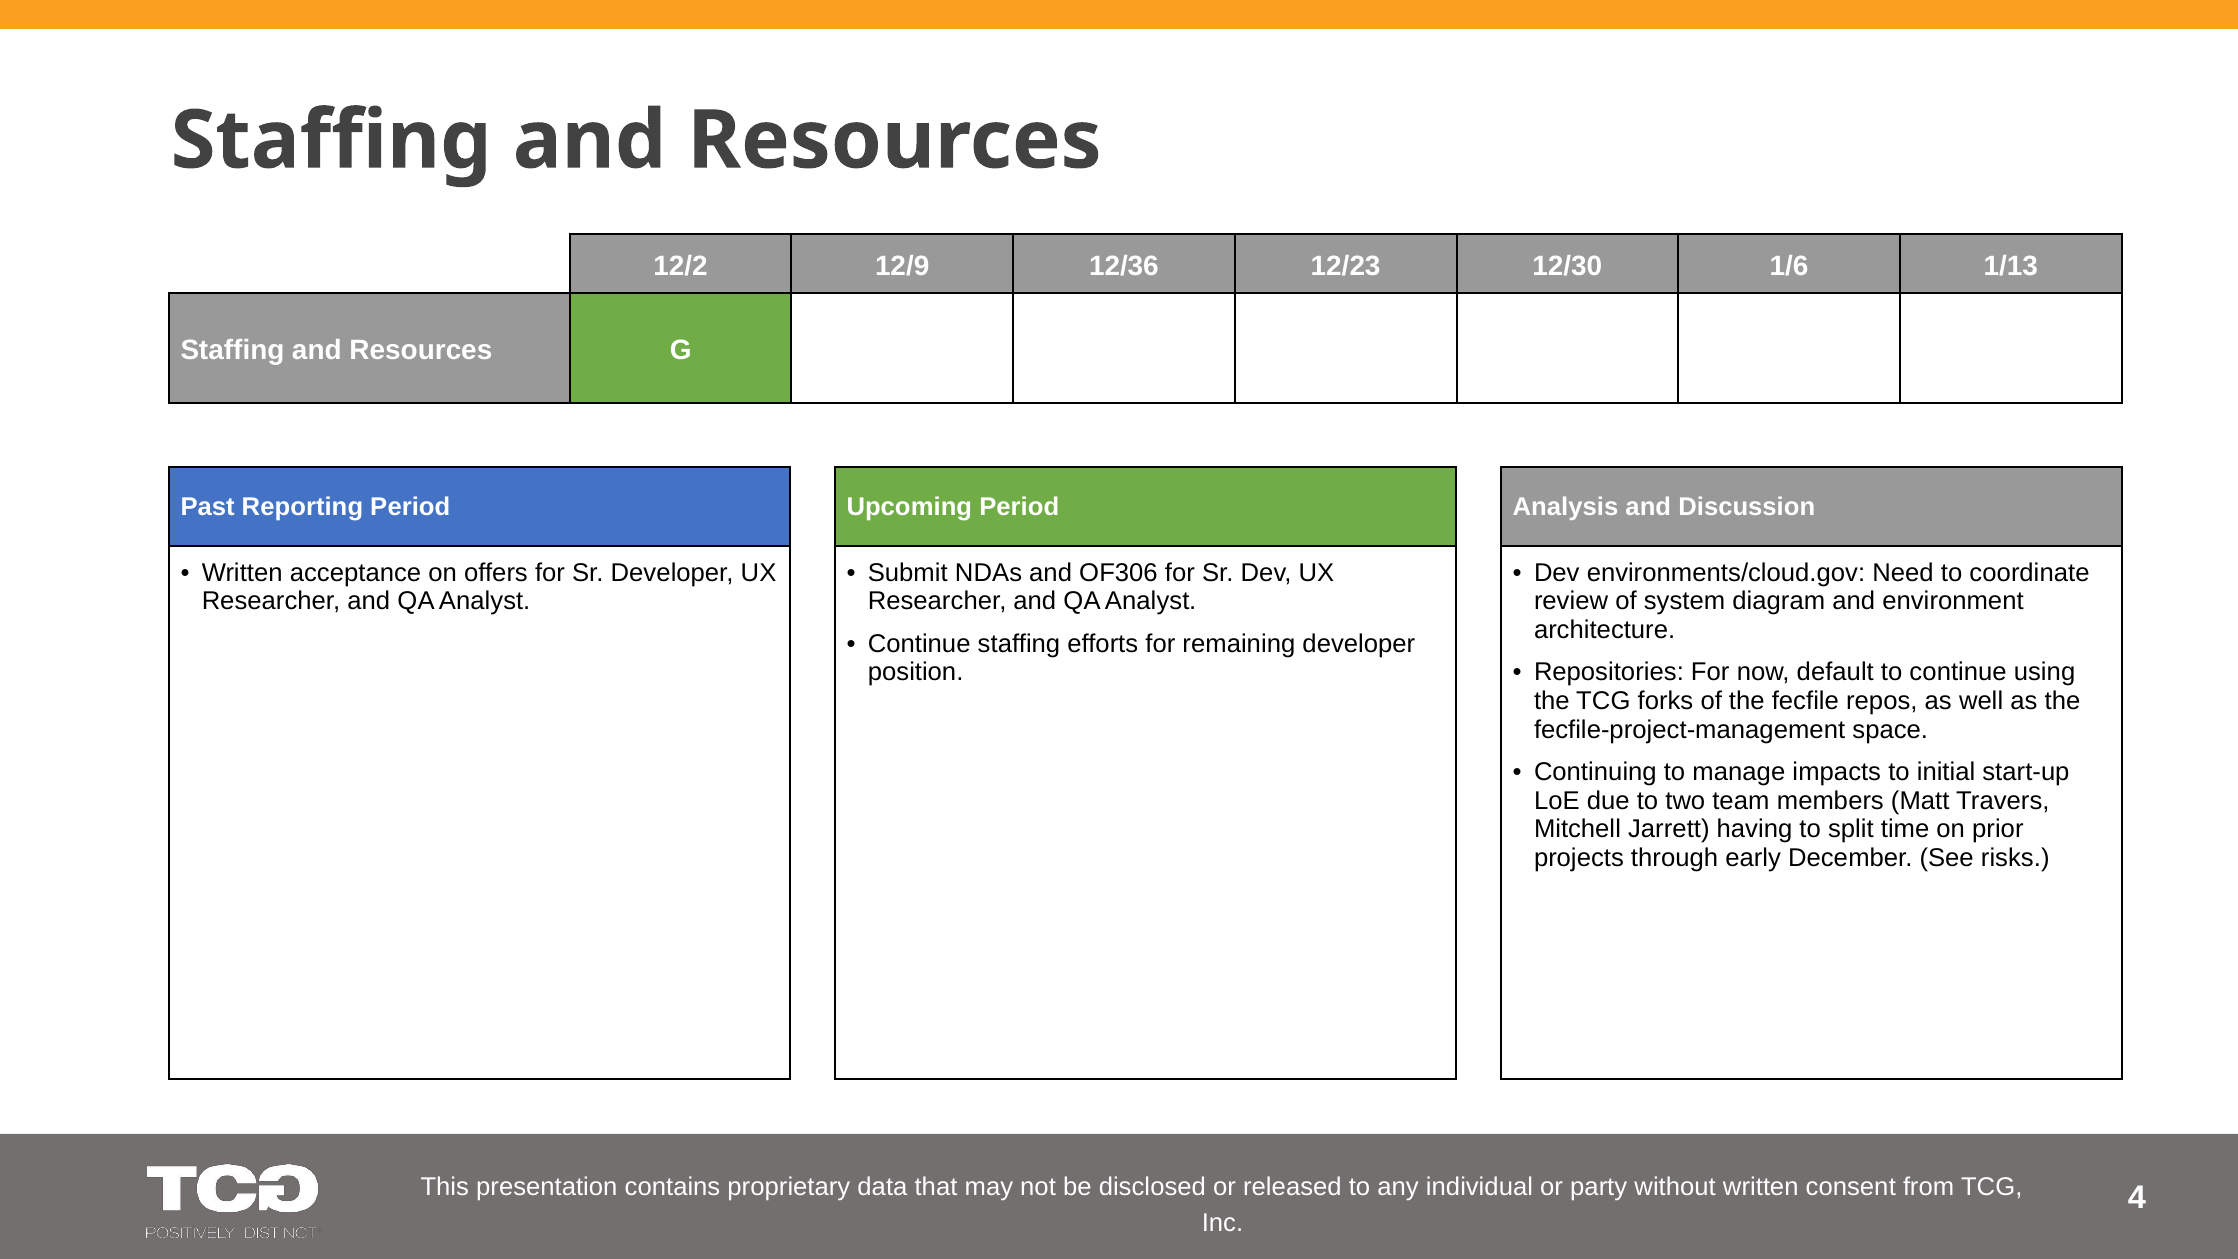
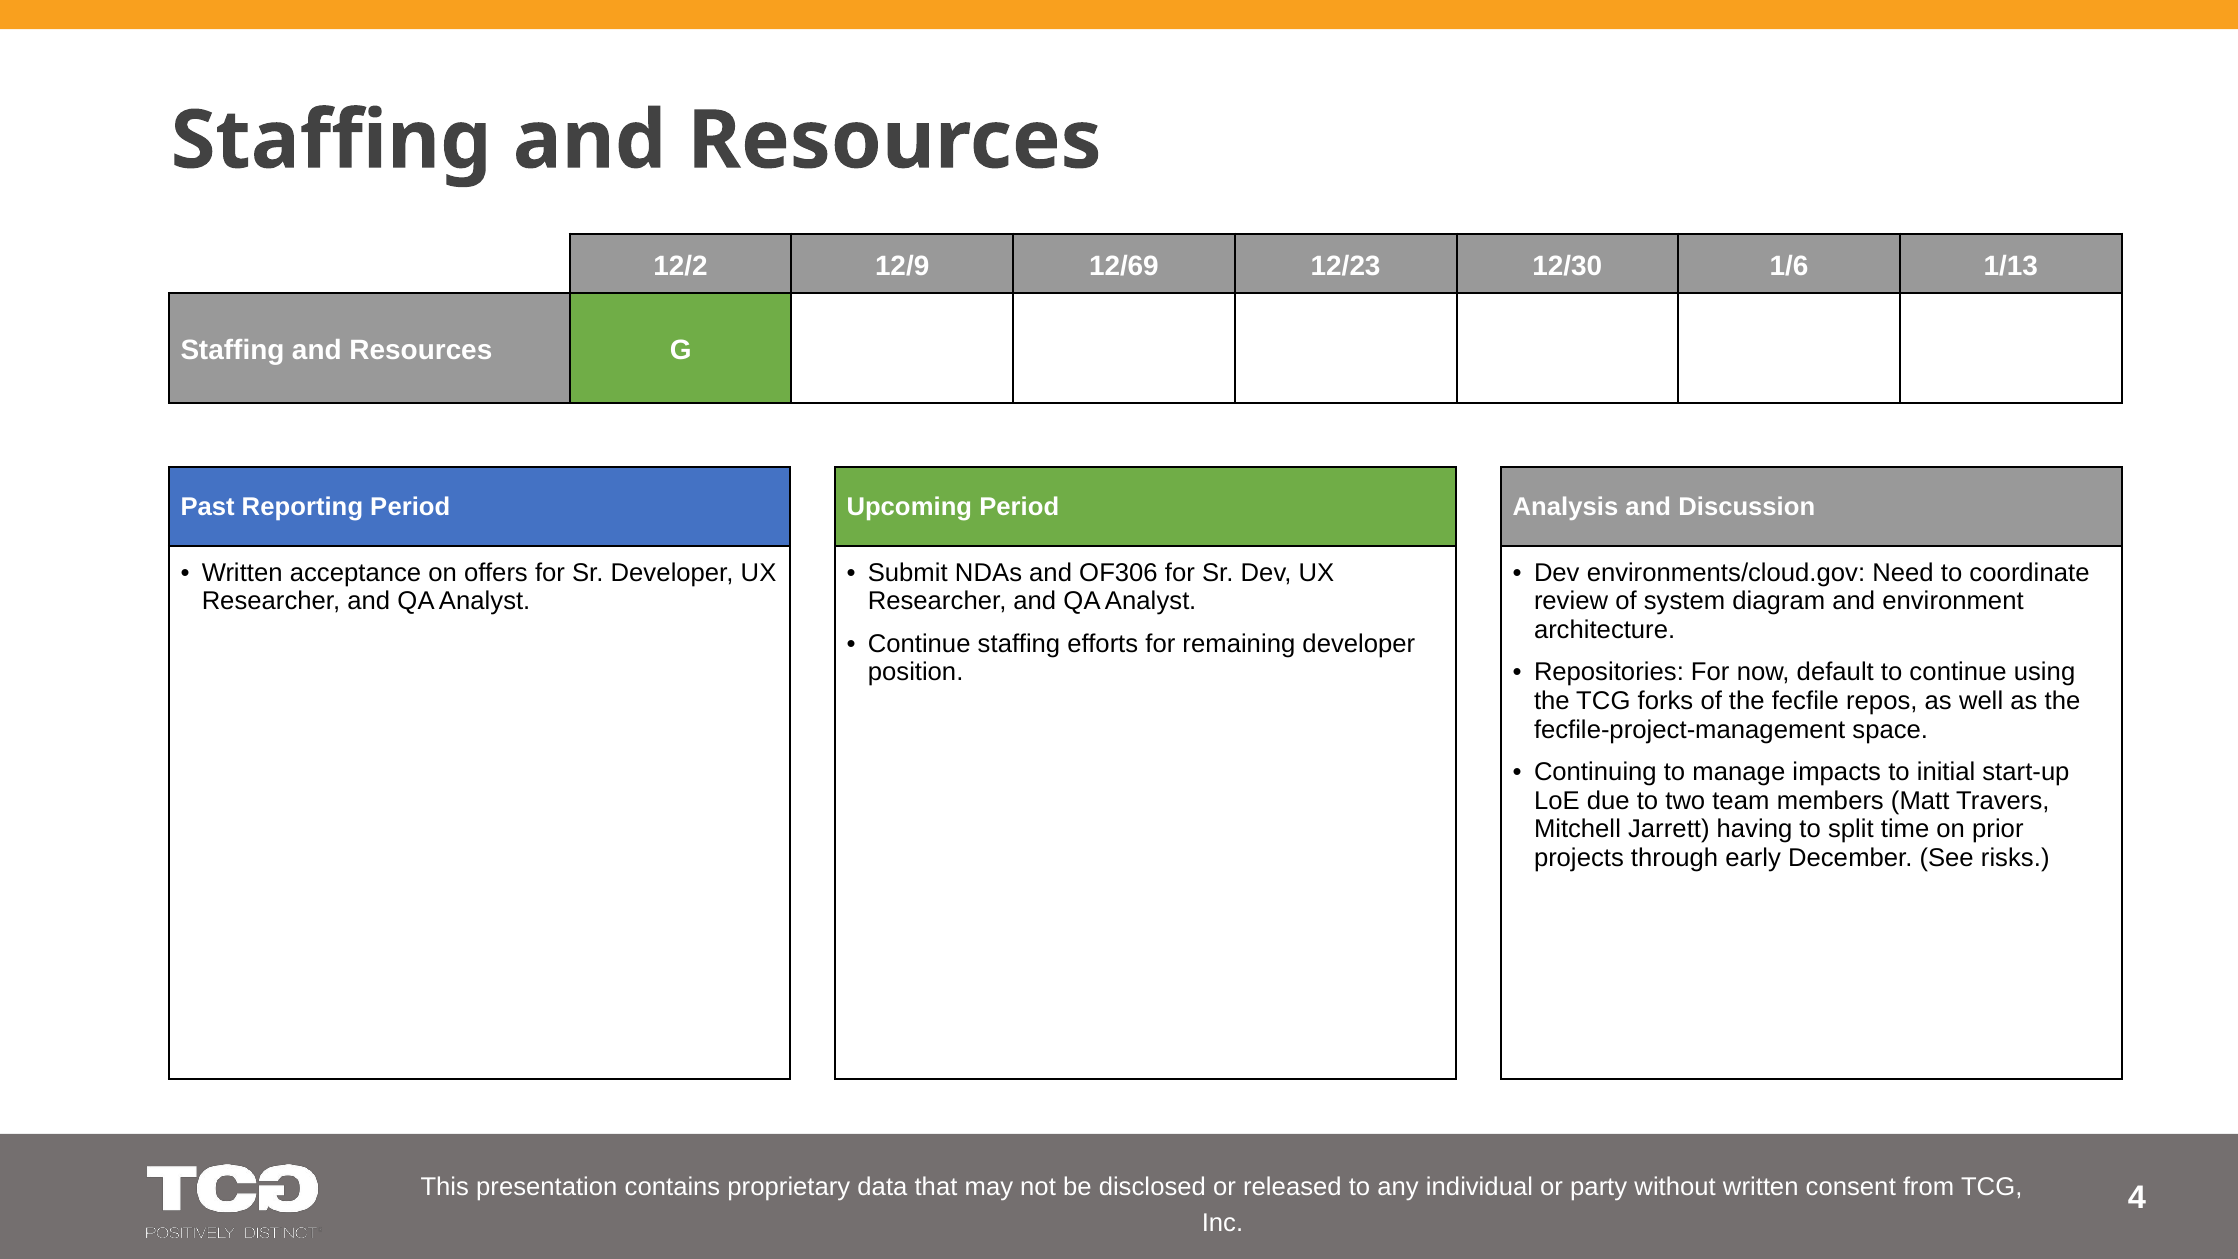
12/36: 12/36 -> 12/69 (1124, 266)
